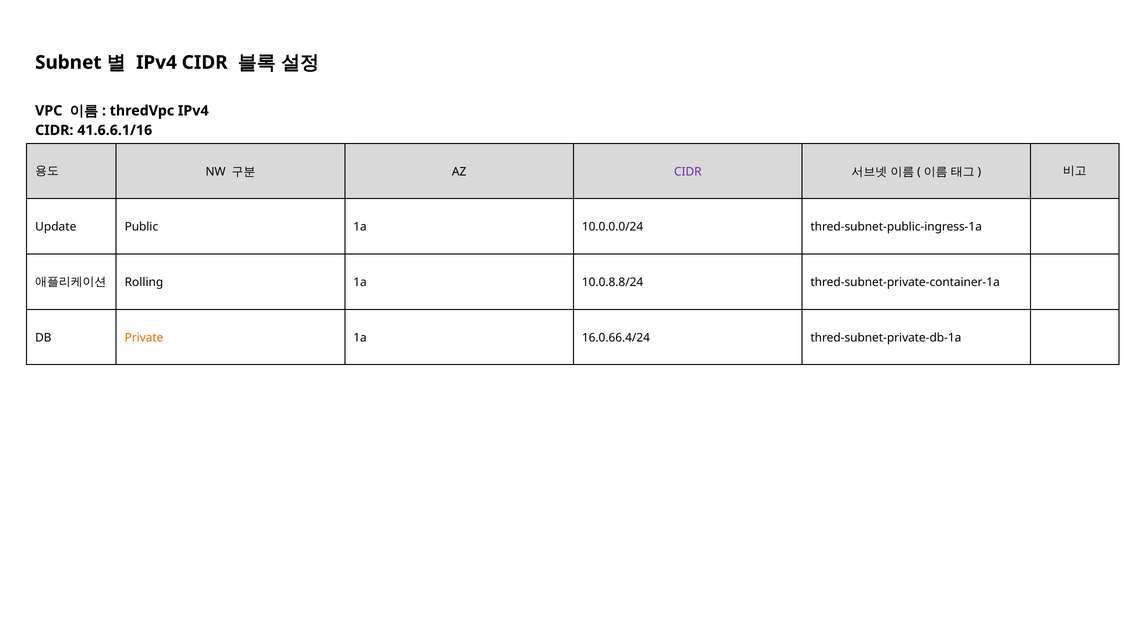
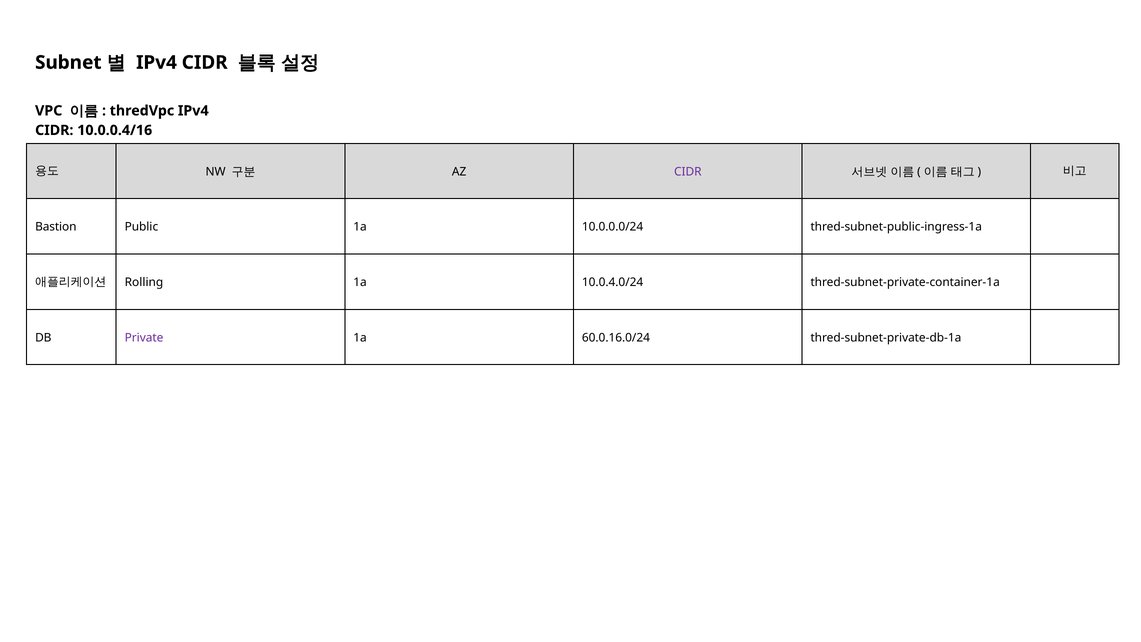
41.6.6.1/16: 41.6.6.1/16 -> 10.0.0.4/16 (115, 130)
Update: Update -> Bastion (56, 227)
10.0.8.8/24: 10.0.8.8/24 -> 10.0.4.0/24 (613, 282)
Private colour: orange -> purple (144, 338)
16.0.66.4/24: 16.0.66.4/24 -> 60.0.16.0/24 (616, 338)
